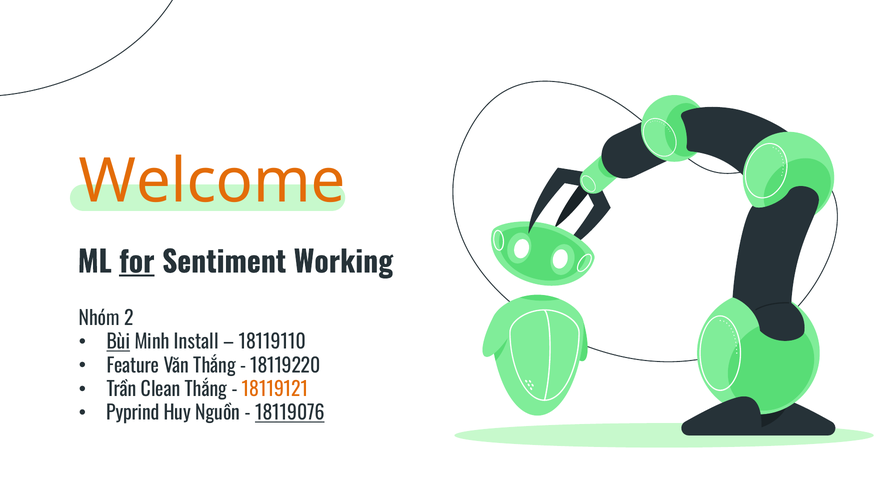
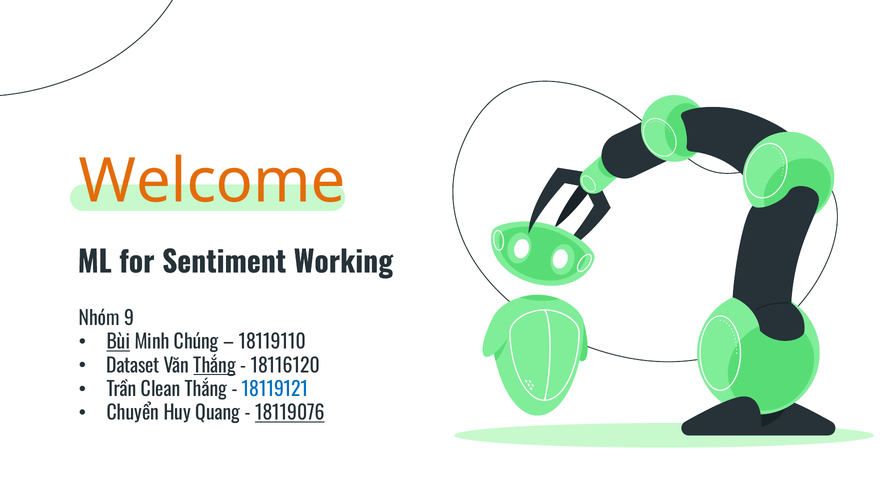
for underline: present -> none (137, 263)
2: 2 -> 9 (129, 319)
Install: Install -> Chúng (196, 342)
Feature: Feature -> Dataset (133, 366)
Thắng underline: none -> present (215, 366)
18119220: 18119220 -> 18116120 (285, 366)
18119121 colour: orange -> blue (275, 390)
Pyprind: Pyprind -> Chuyển (133, 414)
Nguồn: Nguồn -> Quang (218, 414)
